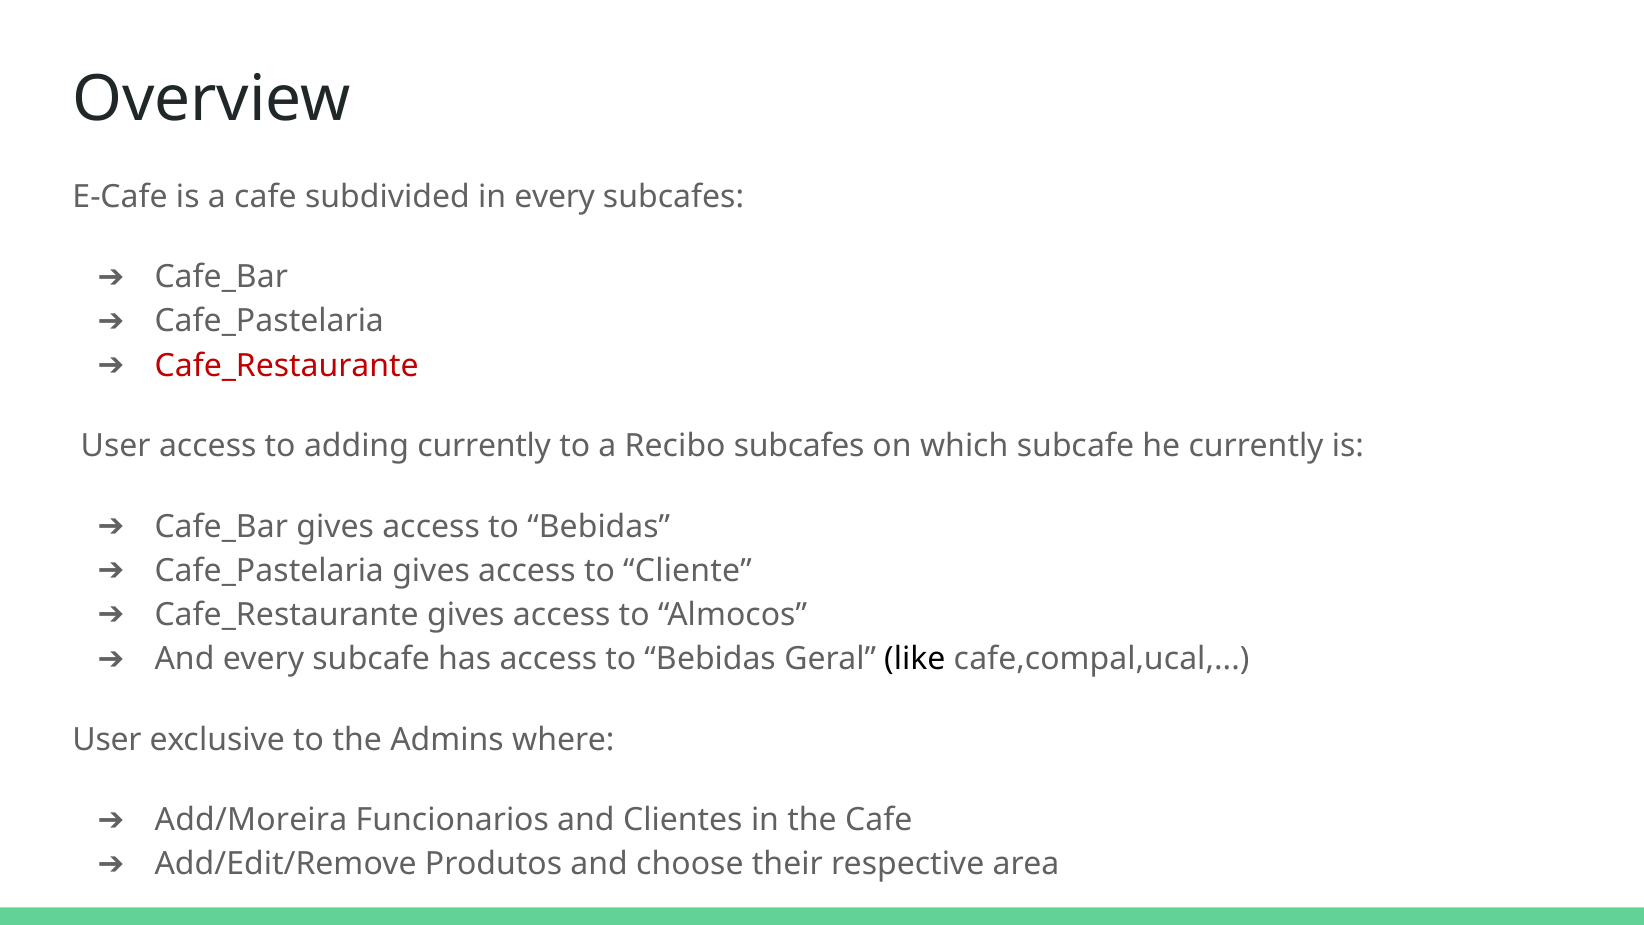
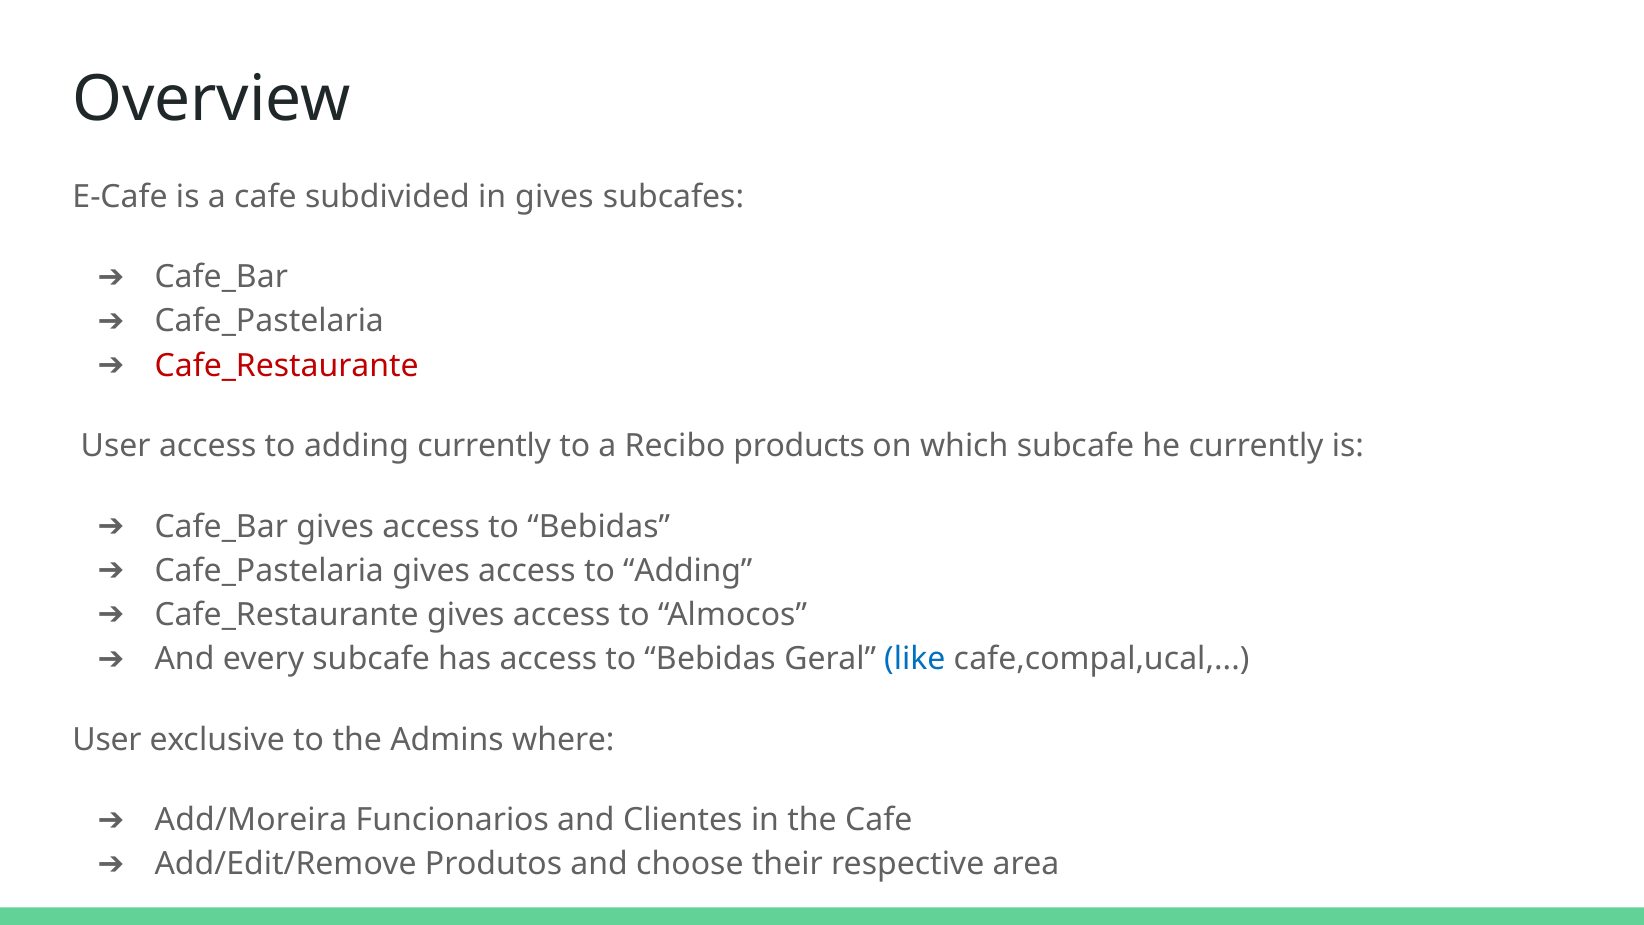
in every: every -> gives (554, 197)
Recibo subcafes: subcafes -> products (799, 446)
gives access to Cliente: Cliente -> Adding (688, 571)
like colour: black -> blue (915, 659)
